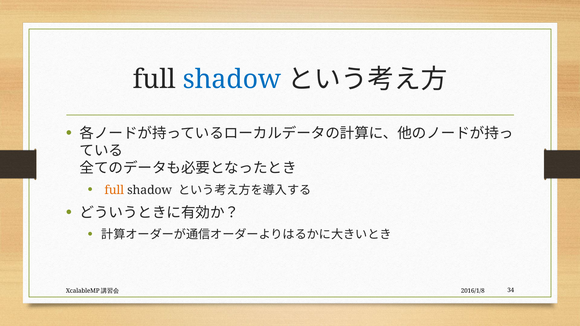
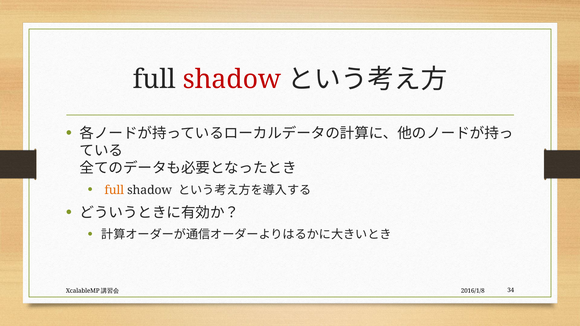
shadow colour: blue -> red (232, 80)
